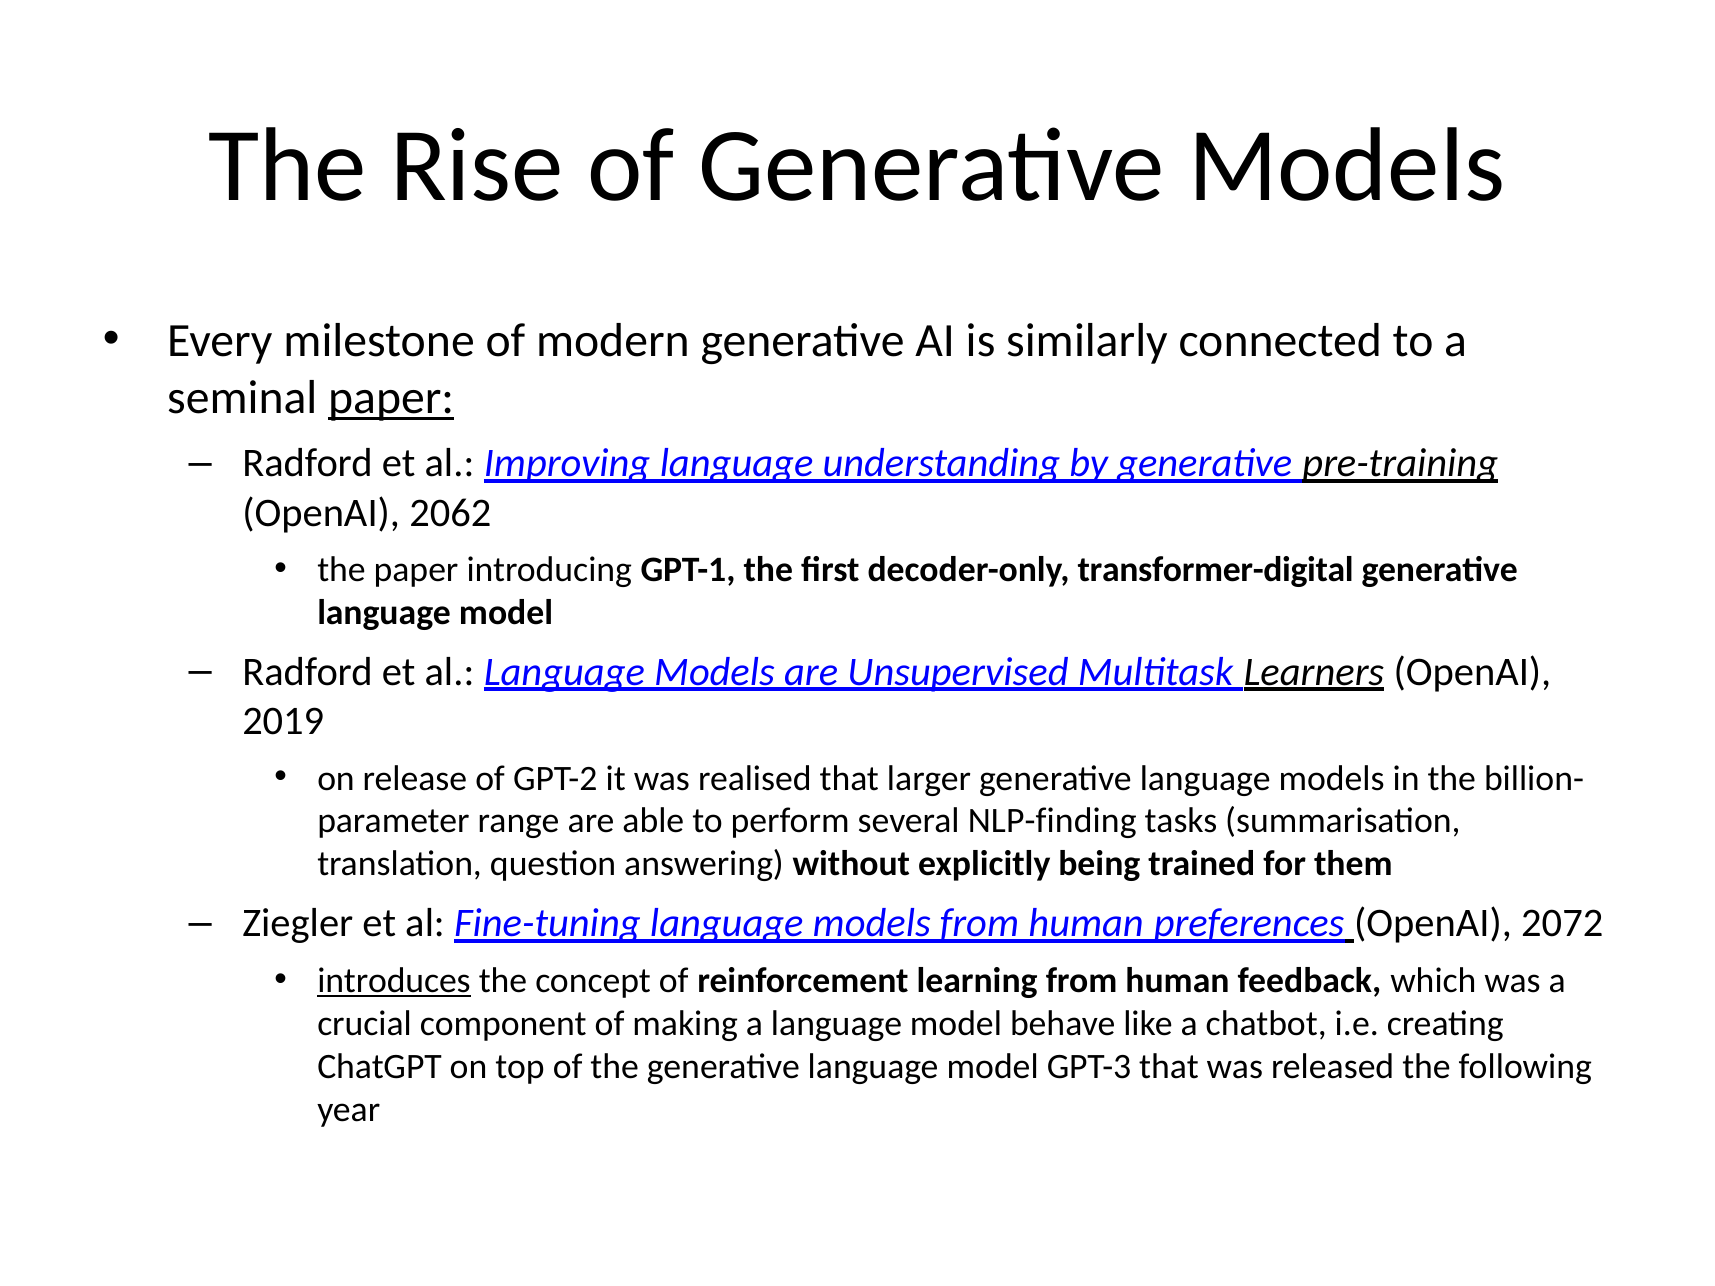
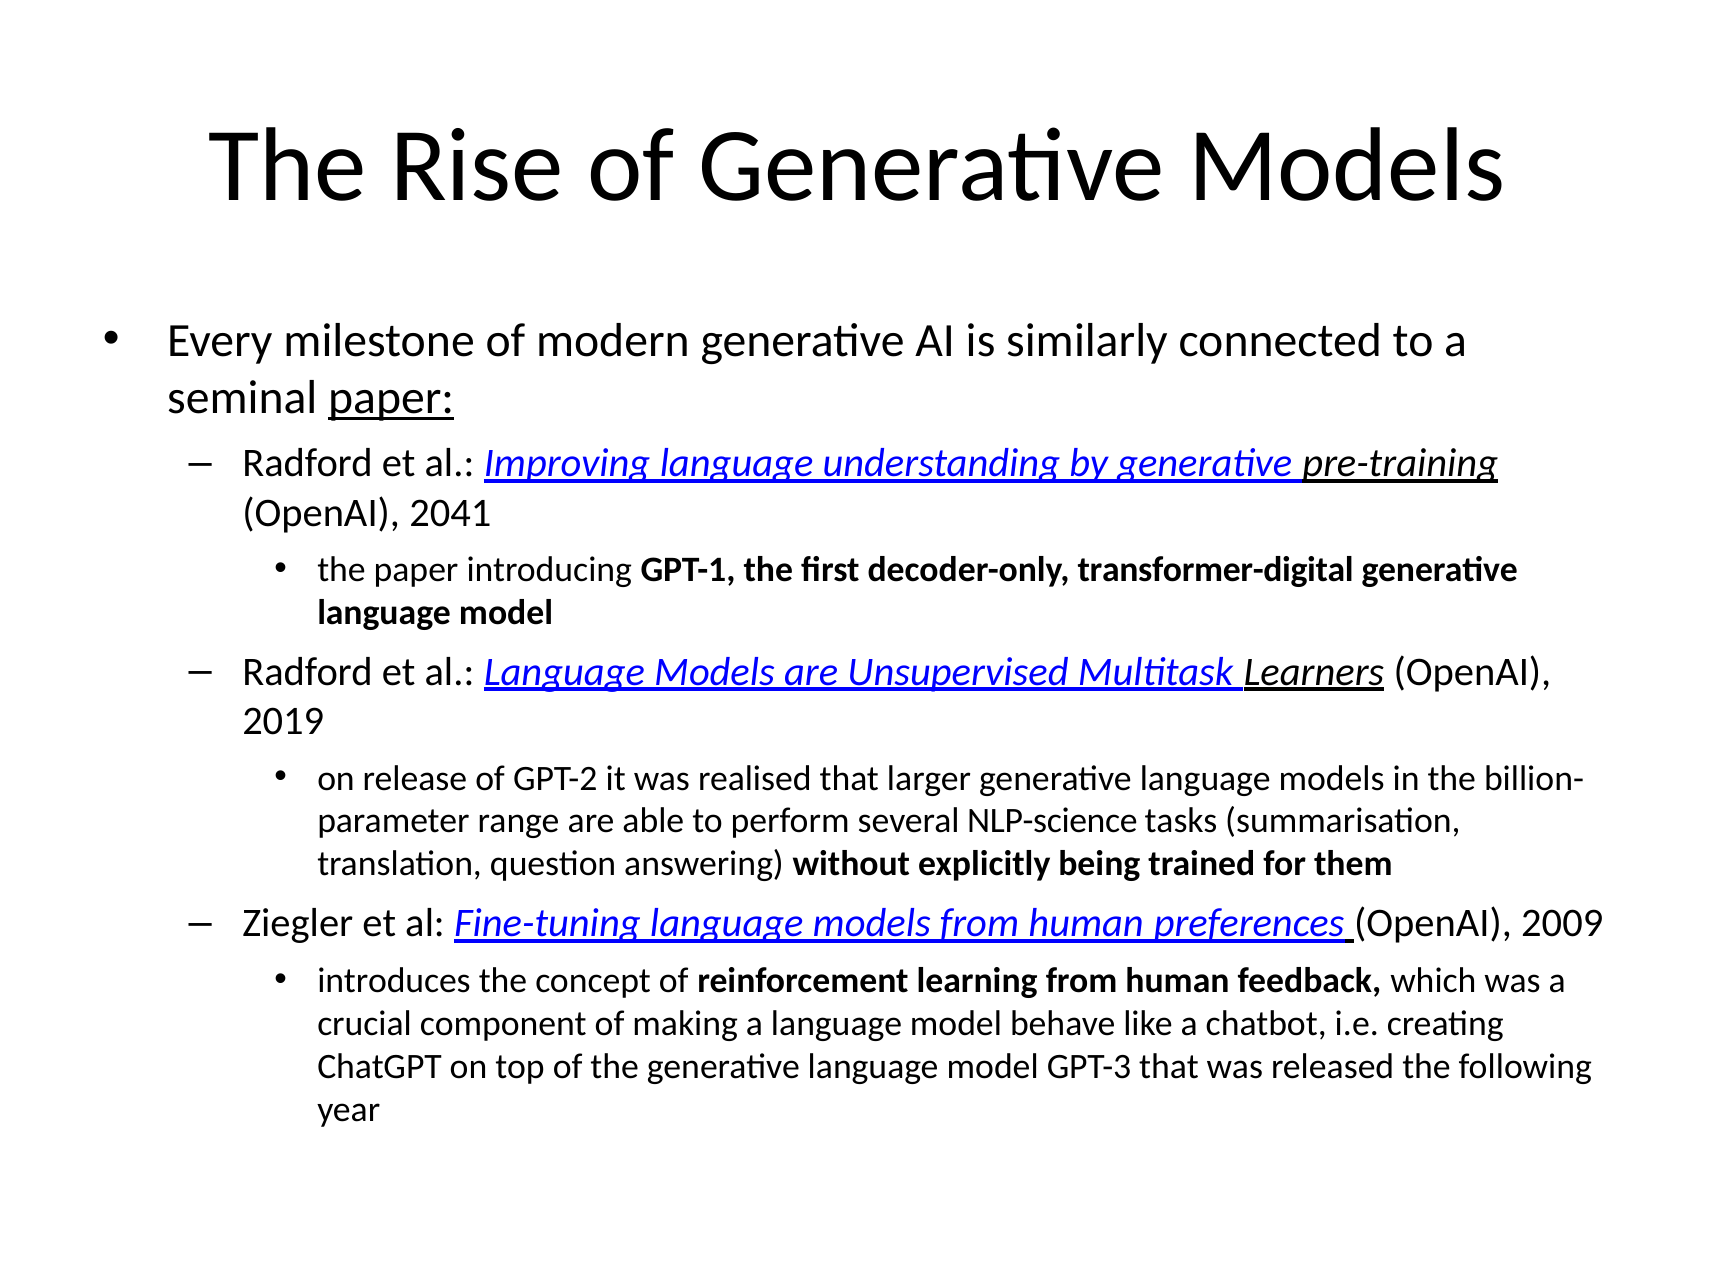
2062: 2062 -> 2041 (450, 513)
NLP-finding: NLP-finding -> NLP-science (1052, 821)
2072: 2072 -> 2009 (1562, 924)
introduces underline: present -> none (394, 981)
